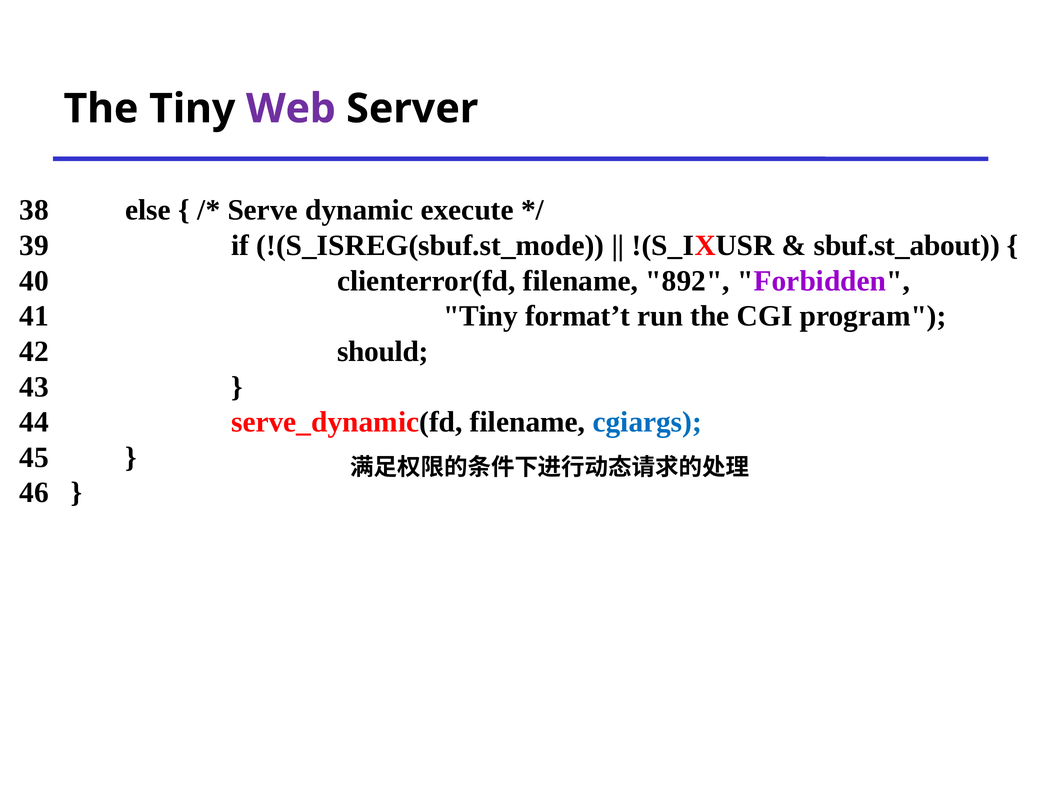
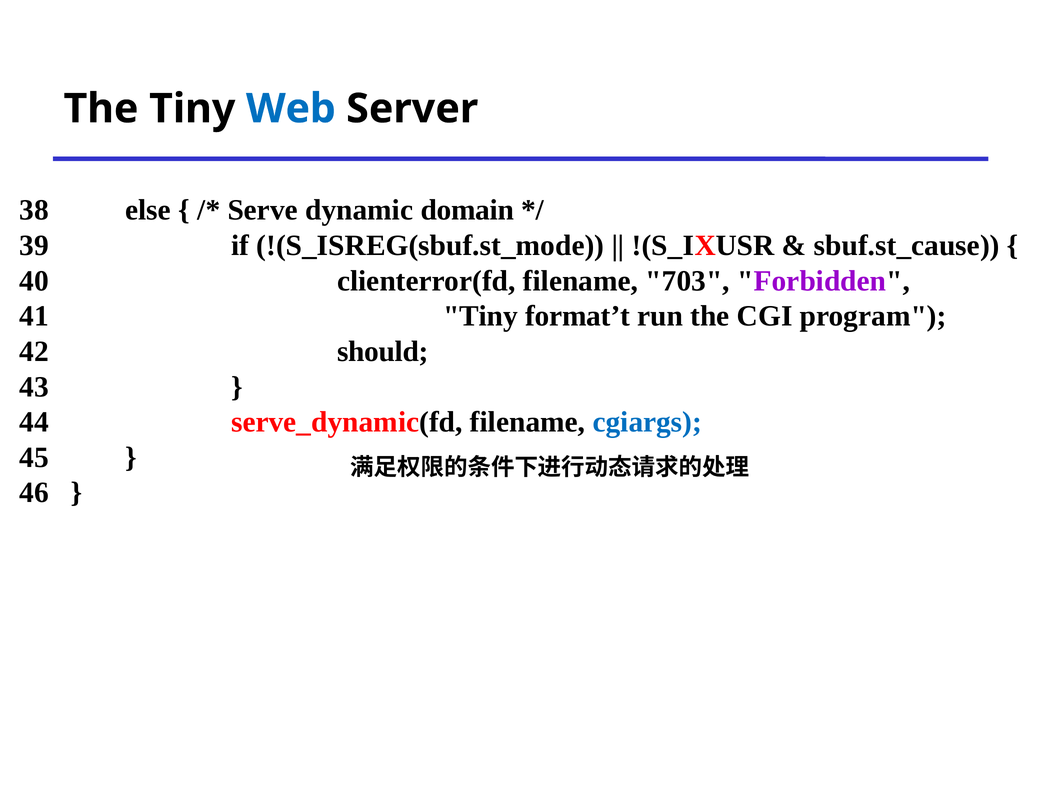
Web colour: purple -> blue (291, 109)
execute: execute -> domain (467, 210)
sbuf.st_about: sbuf.st_about -> sbuf.st_cause (907, 246)
892: 892 -> 703 (688, 281)
